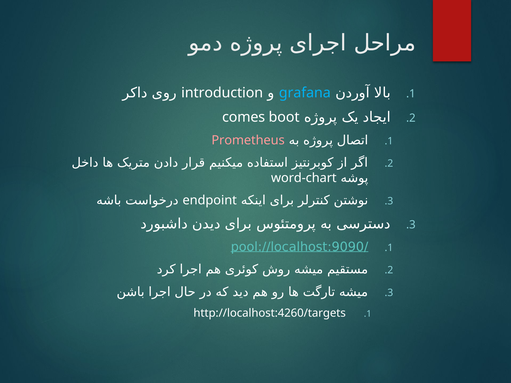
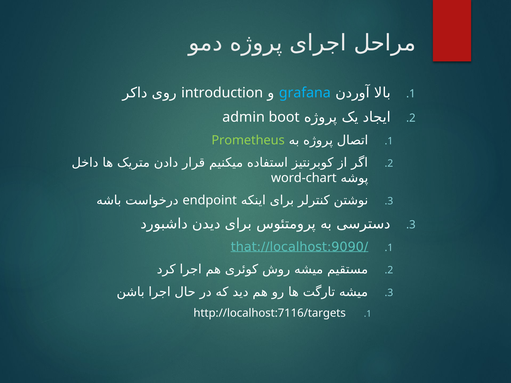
comes: comes -> admin (244, 117)
Prometheus colour: pink -> light green (248, 140)
pool://localhost:9090/: pool://localhost:9090/ -> that://localhost:9090/ (299, 247)
http://localhost:4260/targets: http://localhost:4260/targets -> http://localhost:7116/targets (270, 313)
